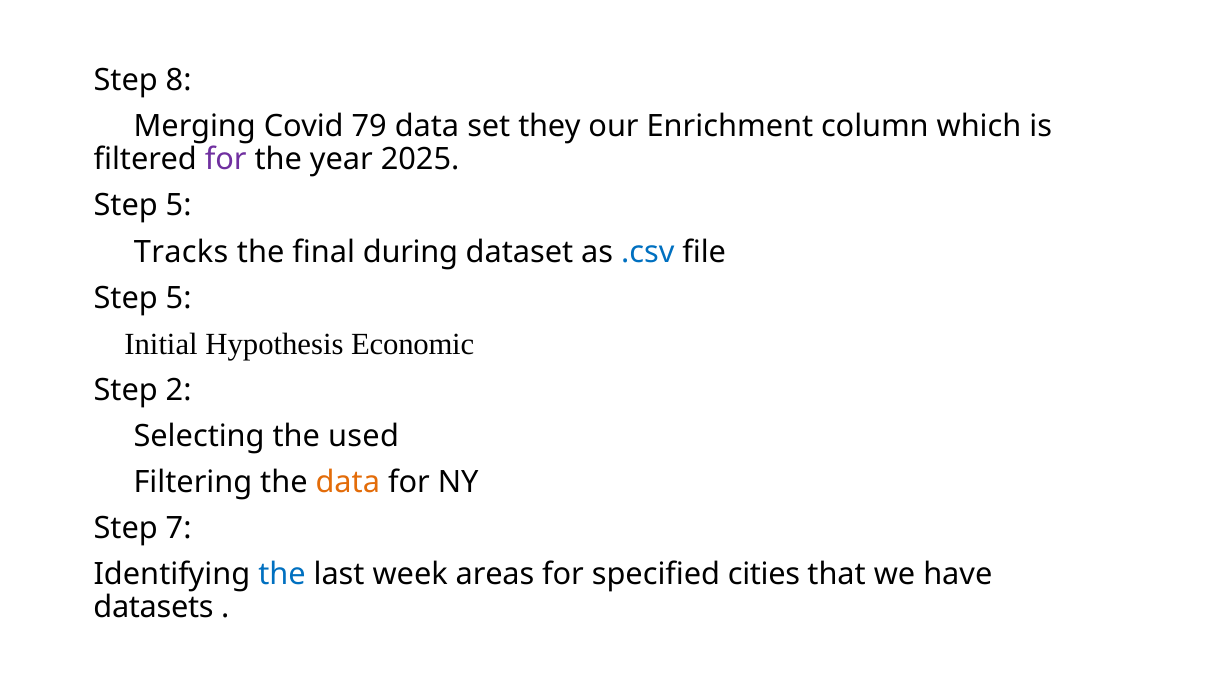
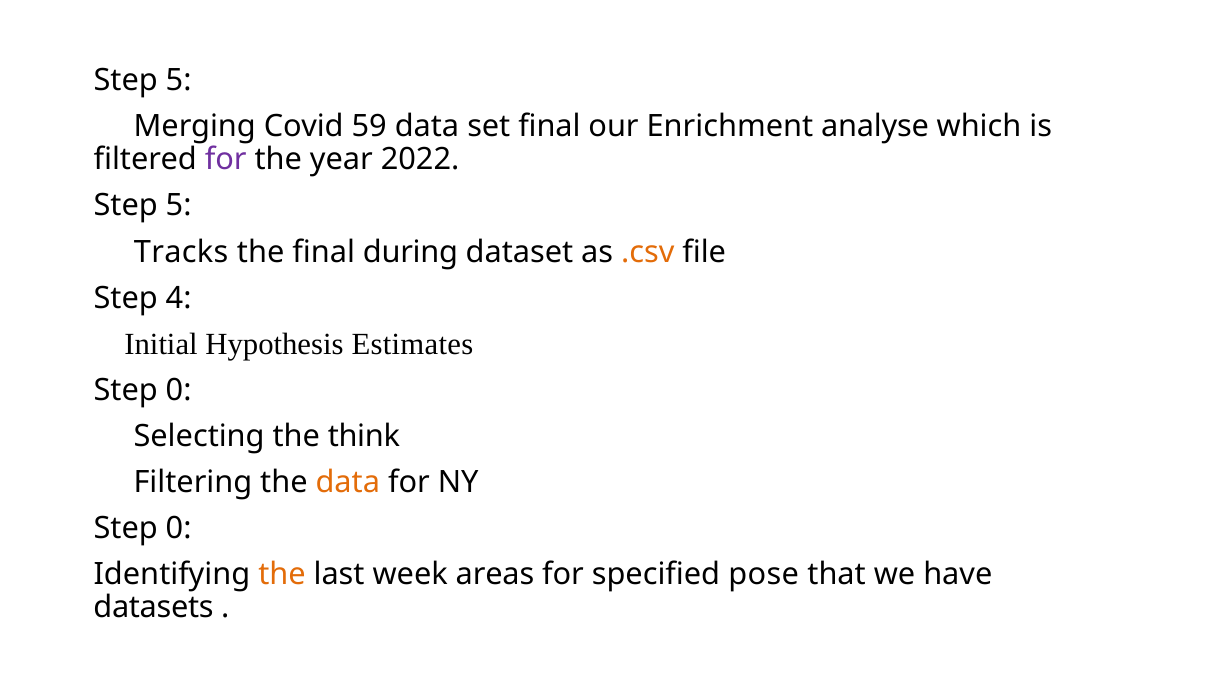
8: 8 -> 5 (179, 81)
79: 79 -> 59 (369, 126)
set they: they -> final (549, 126)
column: column -> analyse (875, 126)
2025: 2025 -> 2022 (420, 160)
.csv colour: blue -> orange (648, 252)
5: 5 -> 4 (179, 298)
Economic: Economic -> Estimates (412, 344)
2: 2 -> 0 (179, 390)
used: used -> think (364, 436)
7: 7 -> 0 (179, 527)
the colour: blue -> orange (282, 573)
cities: cities -> pose (764, 573)
